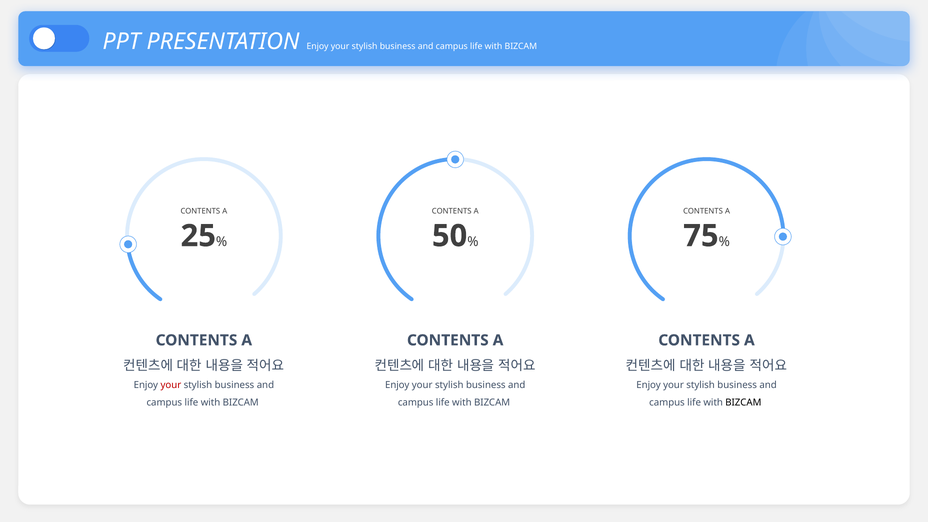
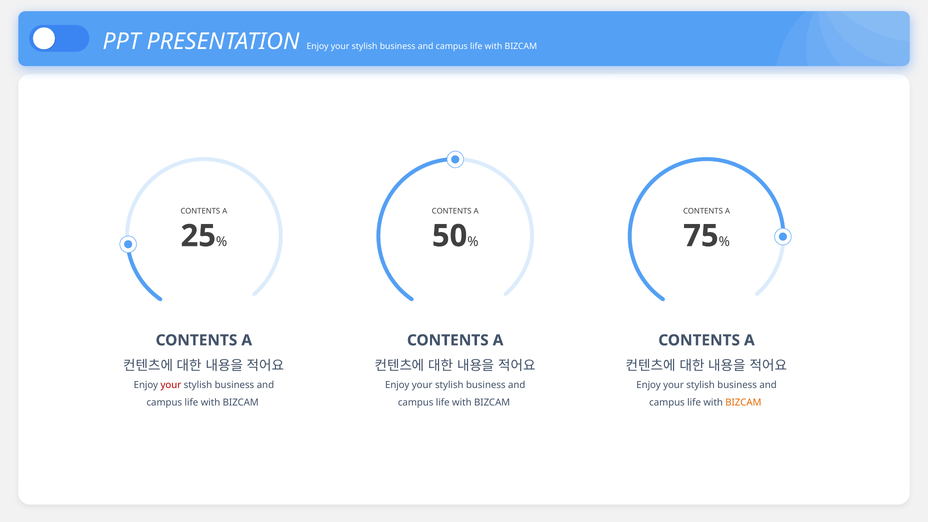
BIZCAM colour: black -> orange (743, 403)
